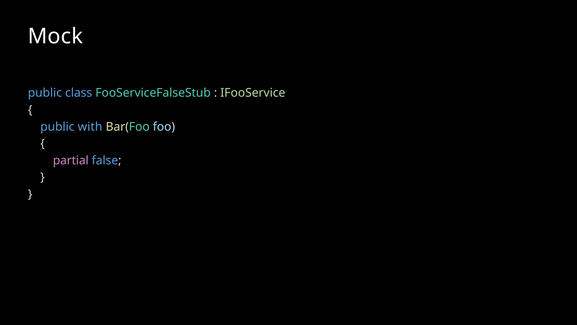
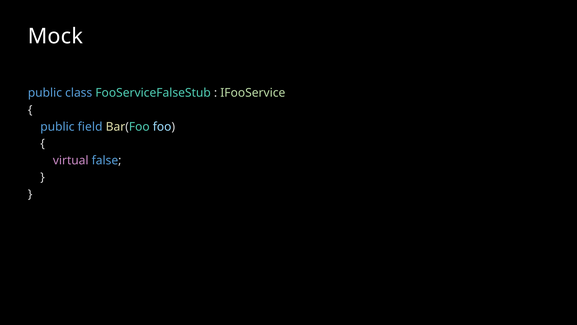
with: with -> field (90, 127)
partial: partial -> virtual (71, 160)
